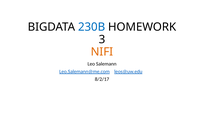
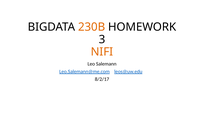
230B colour: blue -> orange (92, 27)
